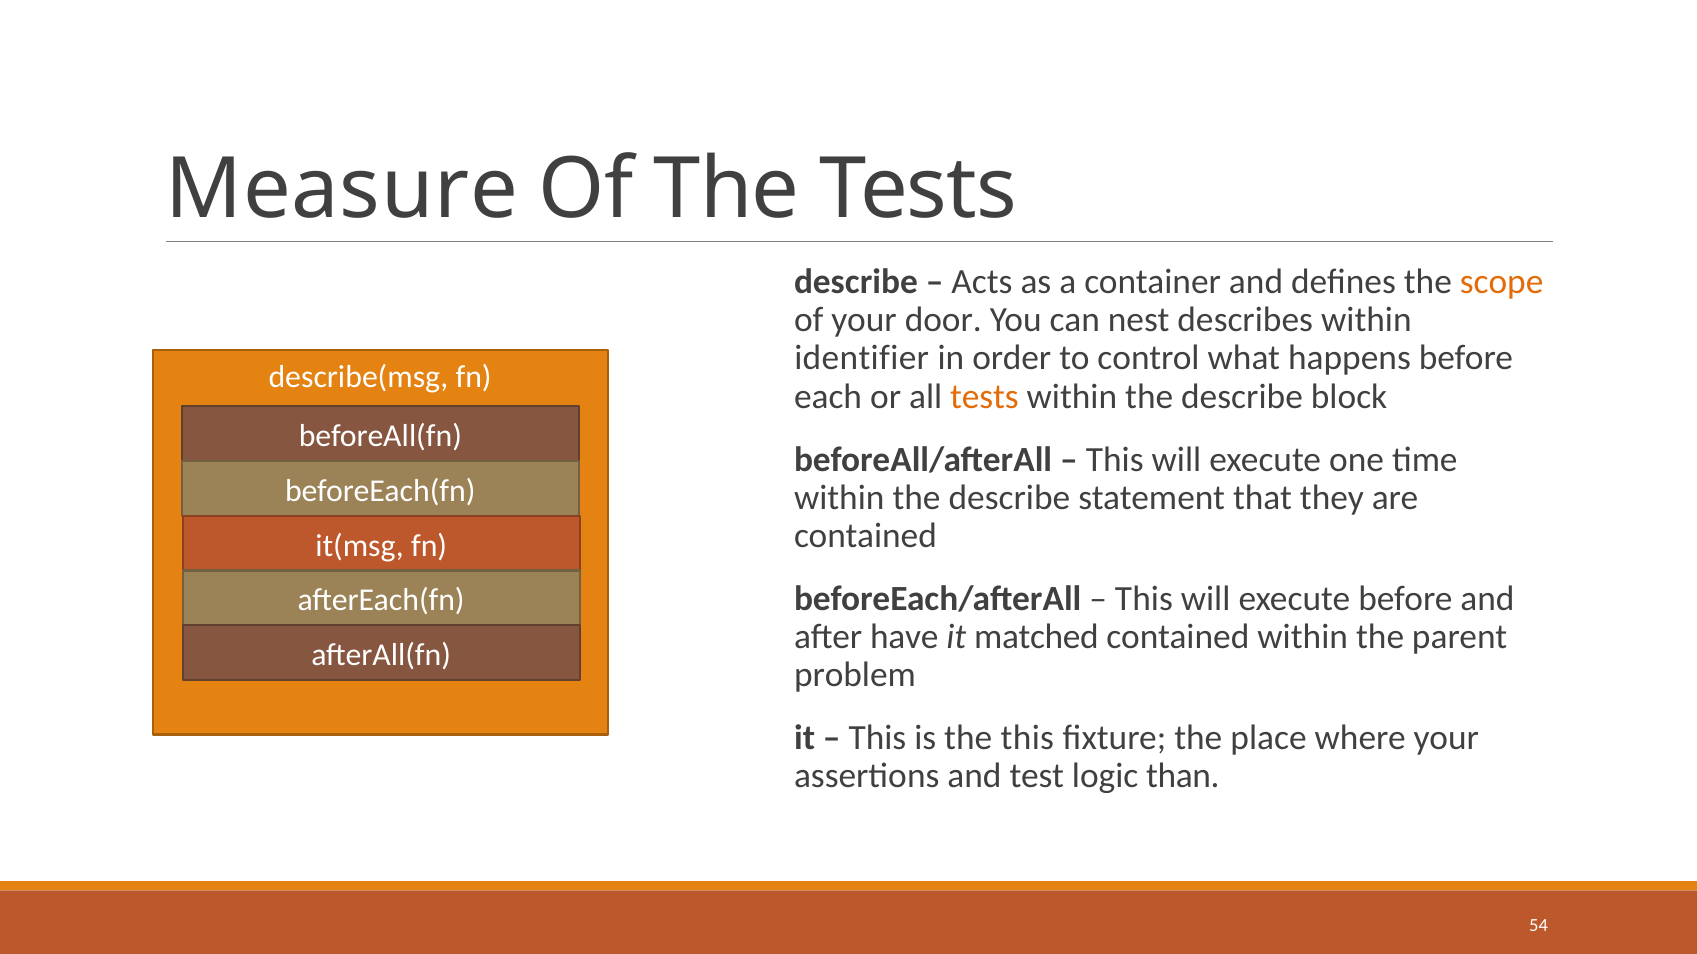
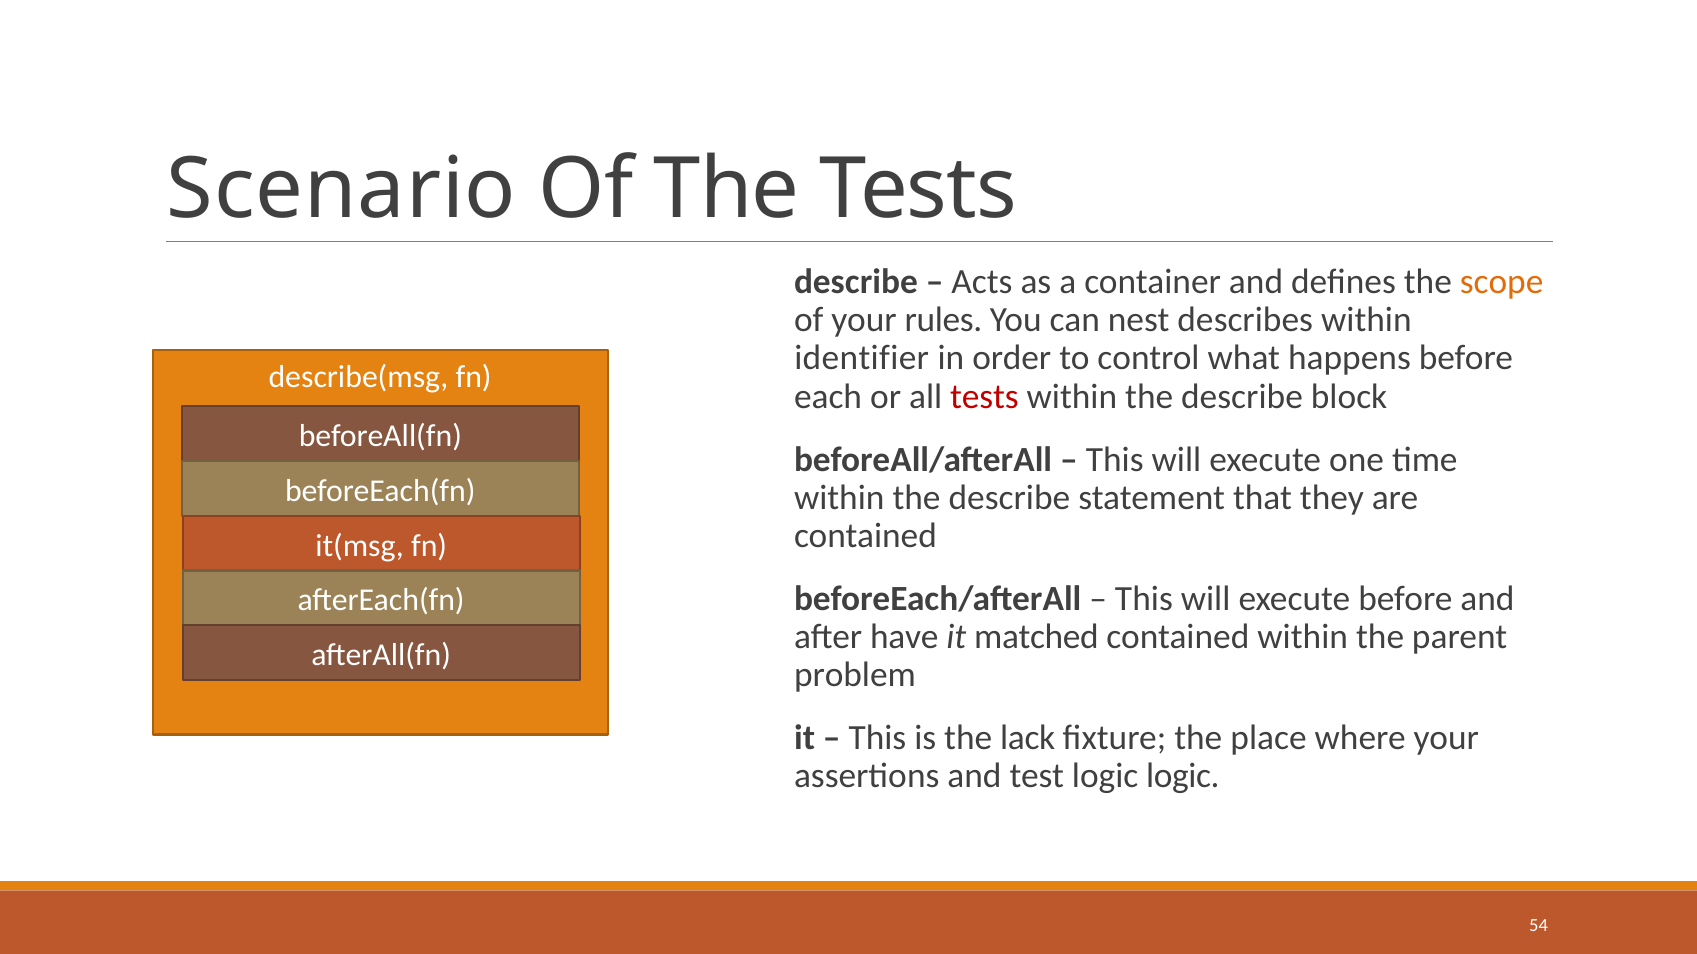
Measure: Measure -> Scenario (342, 190)
door: door -> rules (943, 320)
tests colour: orange -> red (984, 397)
the this: this -> lack (1028, 738)
logic than: than -> logic (1183, 776)
